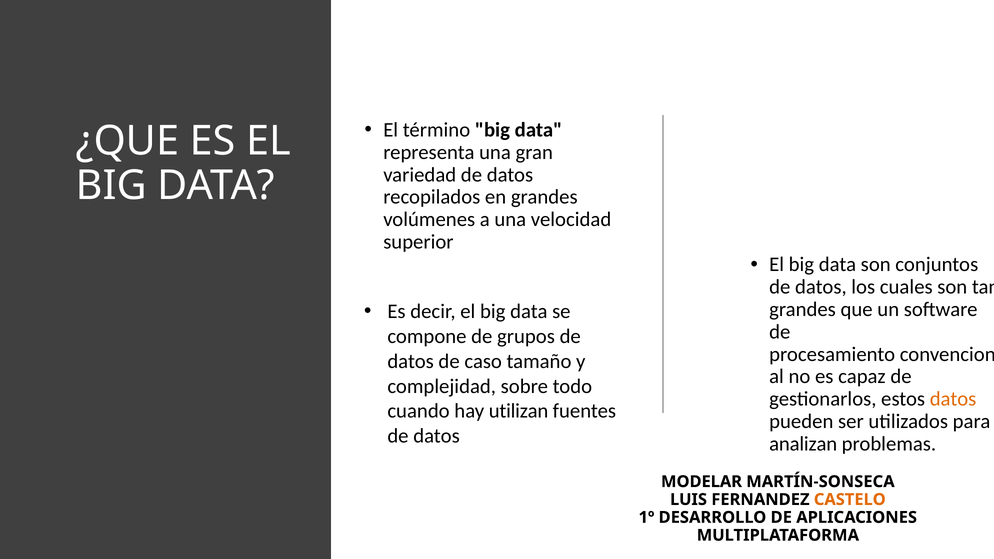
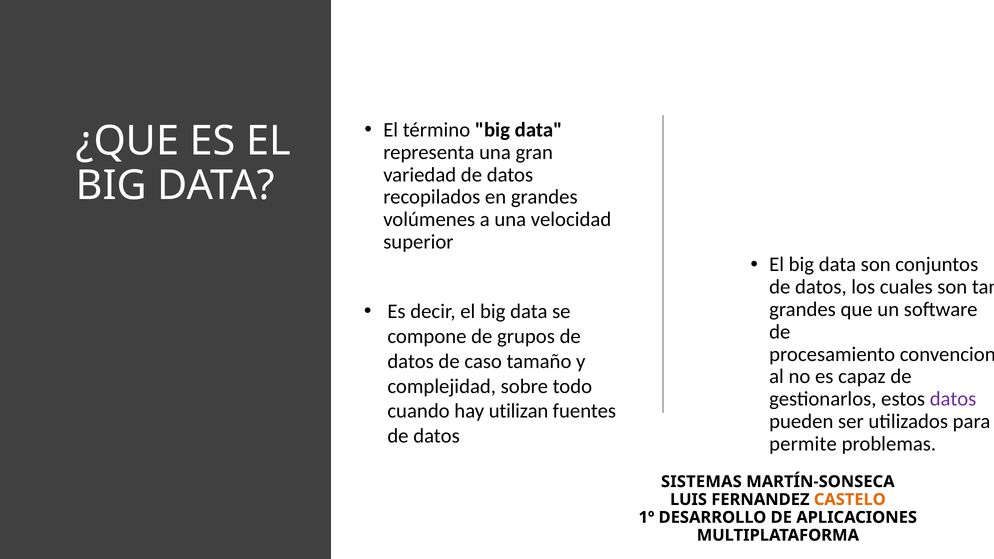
datos colour: orange -> purple (953, 399)
analizan: analizan -> permite (803, 444)
MODELAR: MODELAR -> SISTEMAS (701, 482)
